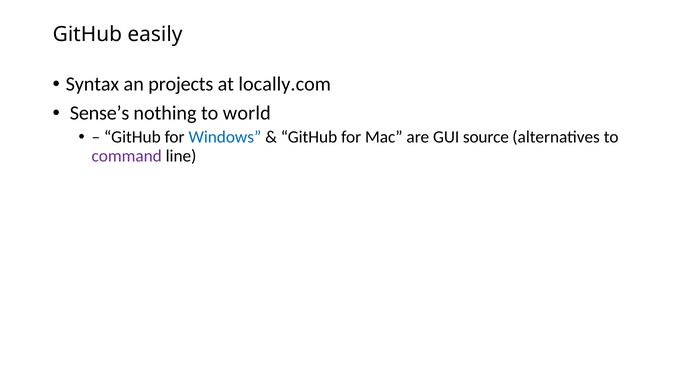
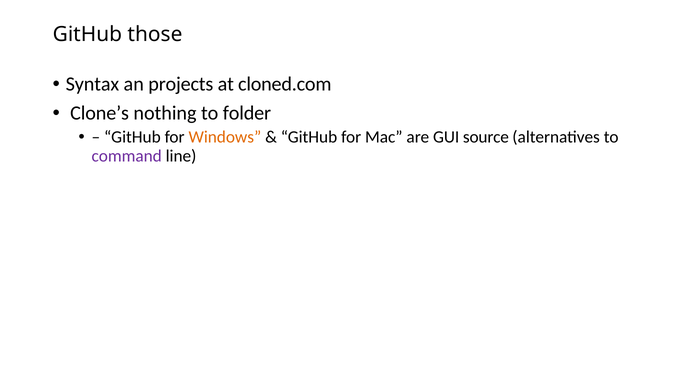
easily: easily -> those (155, 34)
locally.com: locally.com -> cloned.com (285, 84)
Sense’s: Sense’s -> Clone’s (100, 113)
world: world -> folder (247, 113)
Windows colour: blue -> orange (225, 137)
